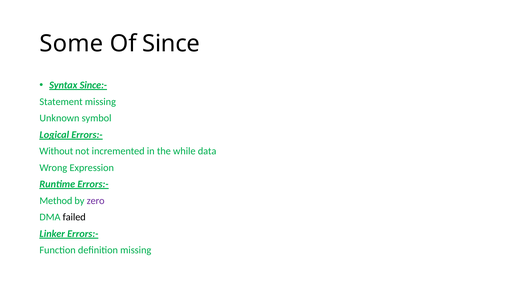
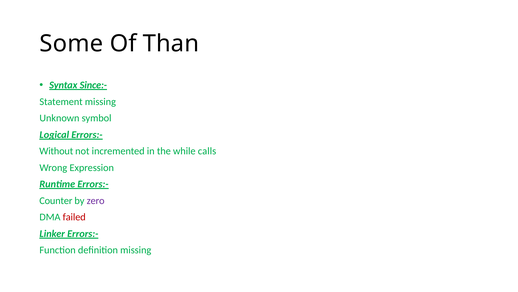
Since: Since -> Than (171, 44)
data: data -> calls (207, 151)
Method: Method -> Counter (56, 200)
failed colour: black -> red (74, 217)
